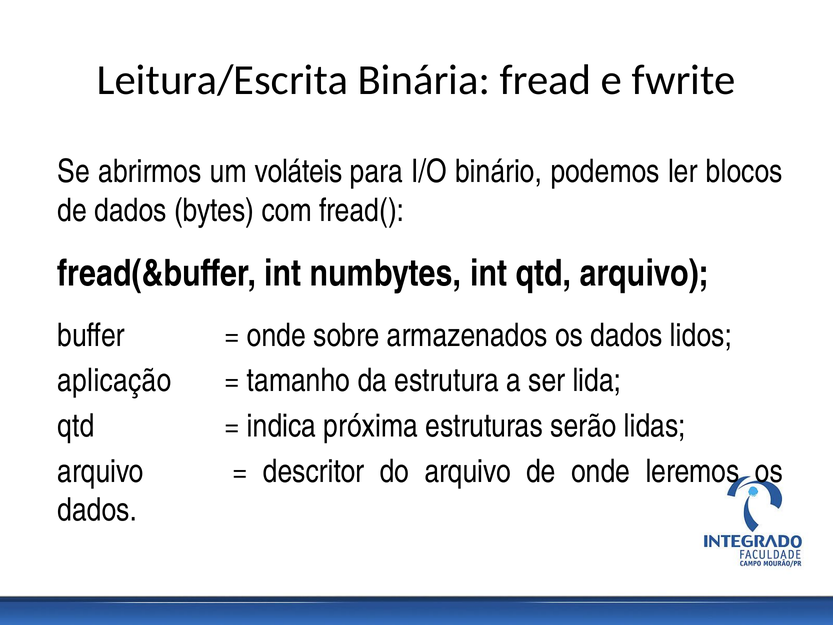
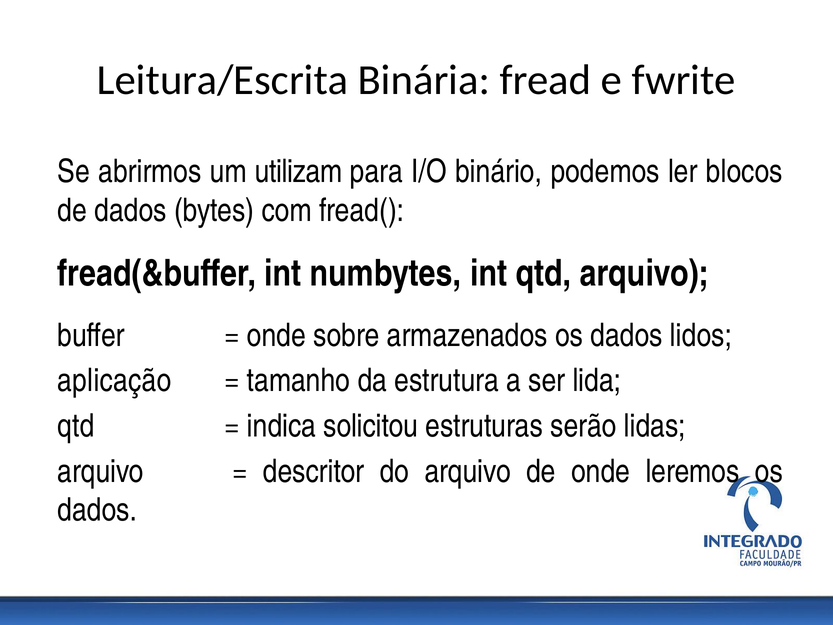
voláteis: voláteis -> utilizam (299, 172)
próxima: próxima -> solicitou (371, 426)
